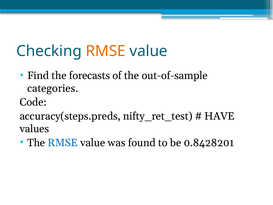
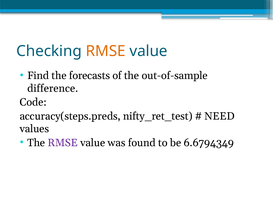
categories: categories -> difference (53, 88)
HAVE: HAVE -> NEED (220, 116)
RMSE colour: blue -> purple (63, 143)
0.8428201: 0.8428201 -> 6.6794349 (209, 143)
